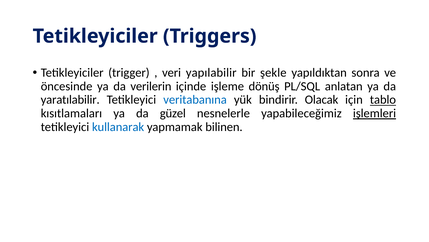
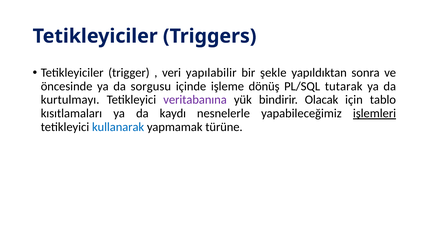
verilerin: verilerin -> sorgusu (151, 86)
anlatan: anlatan -> tutarak (344, 86)
yaratılabilir: yaratılabilir -> kurtulmayı (70, 100)
veritabanına colour: blue -> purple (195, 100)
tablo underline: present -> none (383, 100)
güzel: güzel -> kaydı (173, 113)
bilinen: bilinen -> türüne (224, 127)
